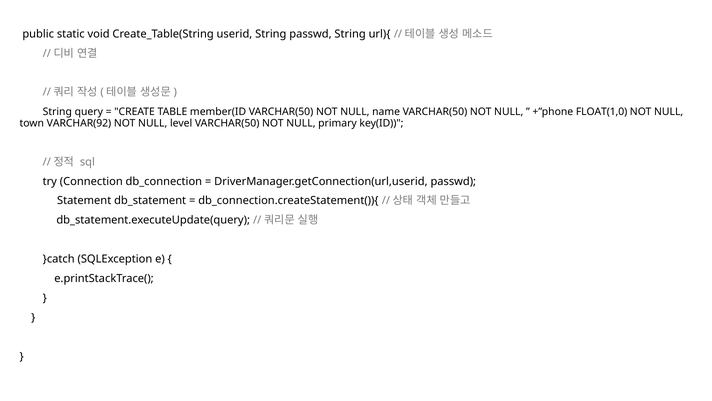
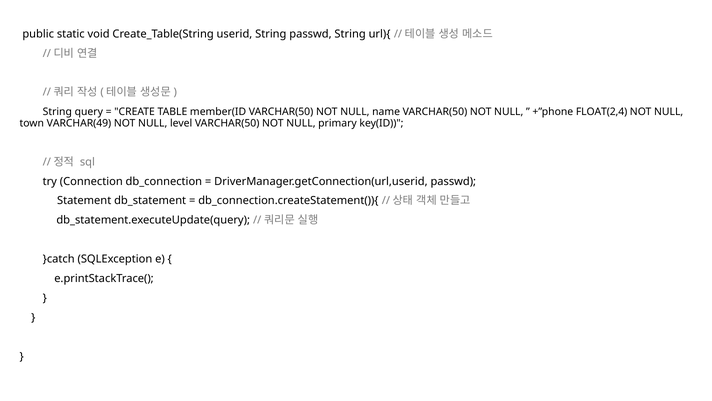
FLOAT(1,0: FLOAT(1,0 -> FLOAT(2,4 (602, 112)
VARCHAR(92: VARCHAR(92 -> VARCHAR(49 (79, 123)
